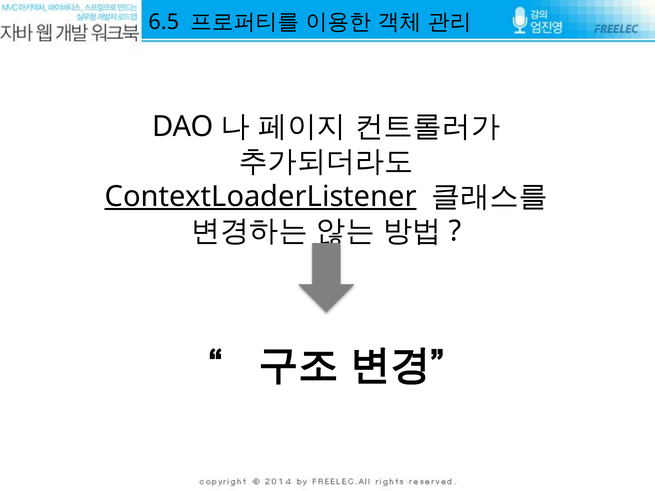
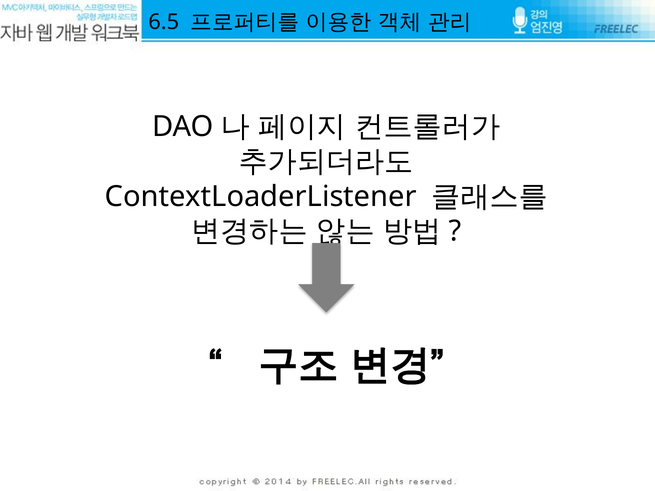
ContextLoaderListener underline: present -> none (261, 197)
